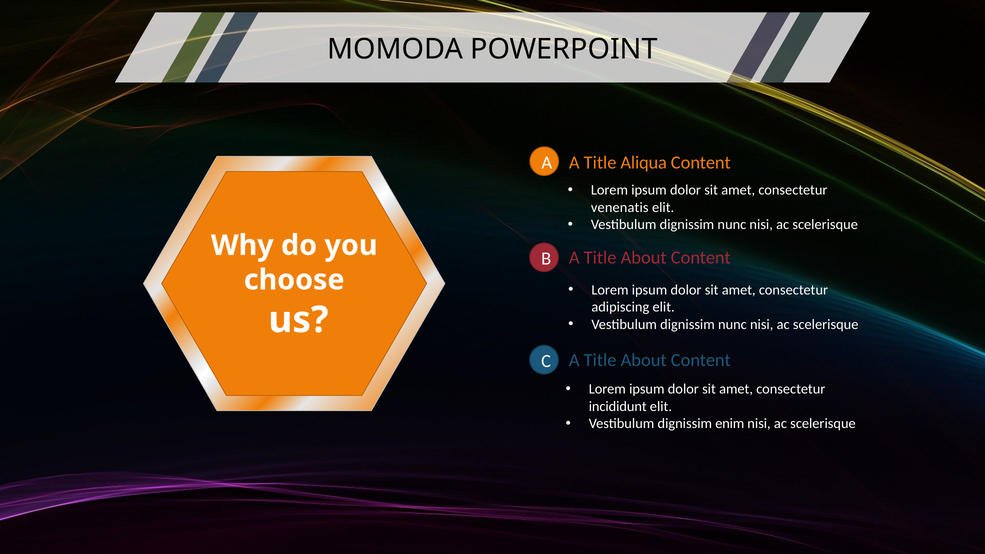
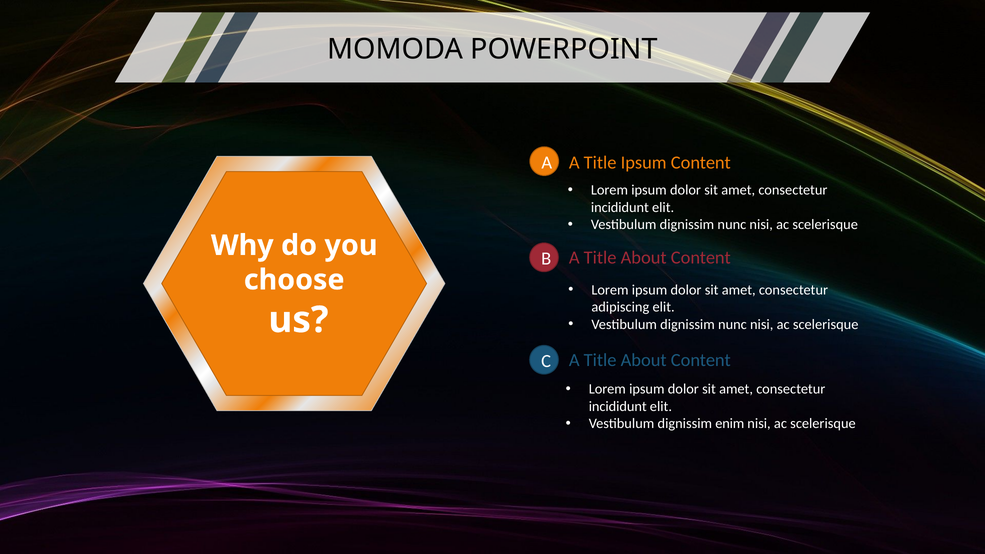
Title Aliqua: Aliqua -> Ipsum (644, 163)
venenatis: venenatis -> incididunt (620, 208)
